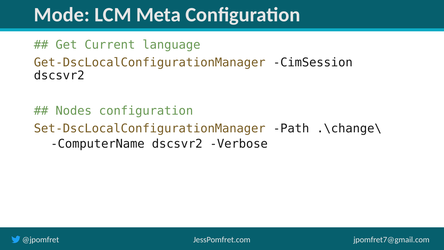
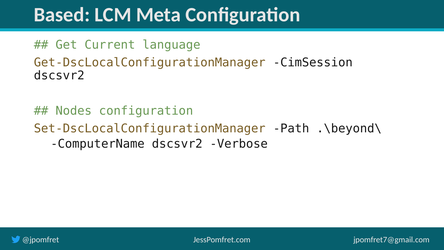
Mode: Mode -> Based (62, 15)
.\change\: .\change\ -> .\beyond\ (349, 128)
